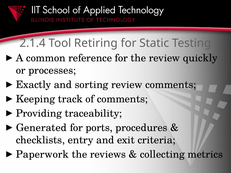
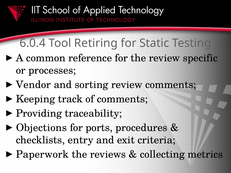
2.1.4: 2.1.4 -> 6.0.4 (33, 43)
quickly: quickly -> specific (200, 58)
Exactly: Exactly -> Vendor (33, 85)
Generated: Generated -> Objections (41, 128)
